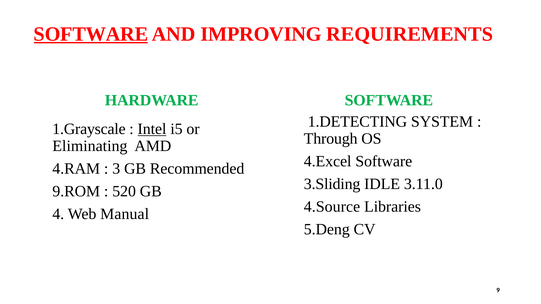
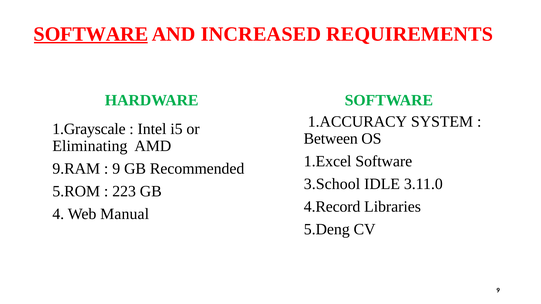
IMPROVING: IMPROVING -> INCREASED (261, 34)
1.DETECTING: 1.DETECTING -> 1.ACCURACY (357, 122)
Intel underline: present -> none (152, 129)
Through: Through -> Between (331, 139)
4.Excel: 4.Excel -> 1.Excel (328, 161)
4.RAM: 4.RAM -> 9.RAM (76, 169)
3: 3 -> 9 (116, 169)
3.Sliding: 3.Sliding -> 3.School (332, 184)
9.ROM: 9.ROM -> 5.ROM (76, 191)
520: 520 -> 223 (124, 191)
4.Source: 4.Source -> 4.Record (332, 207)
